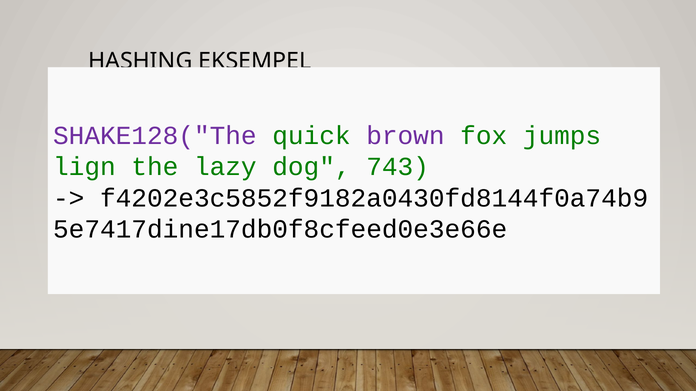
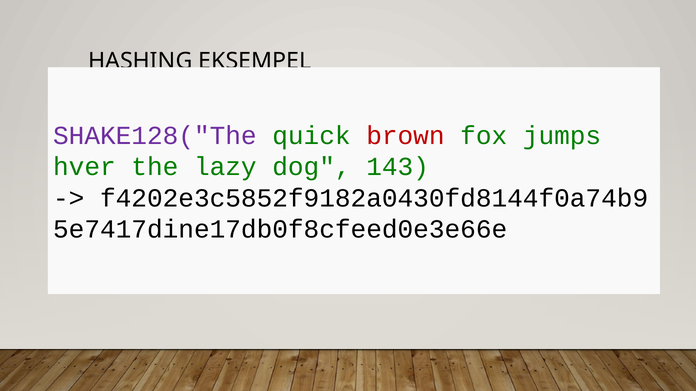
brown colour: purple -> red (405, 136)
lign: lign -> hver (84, 167)
743: 743 -> 143 (398, 167)
